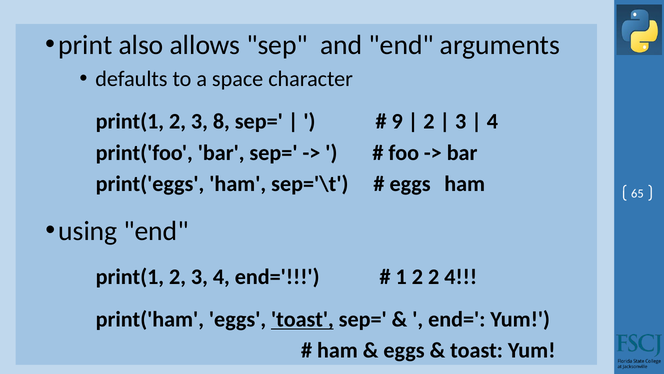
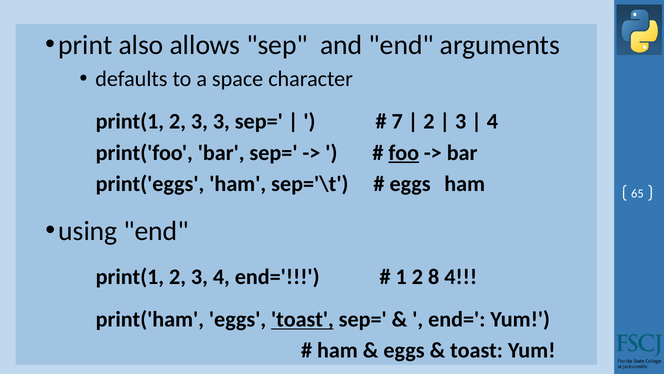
3 8: 8 -> 3 (221, 121)
9: 9 -> 7 (397, 121)
foo underline: none -> present (404, 152)
2 2: 2 -> 8 (434, 276)
